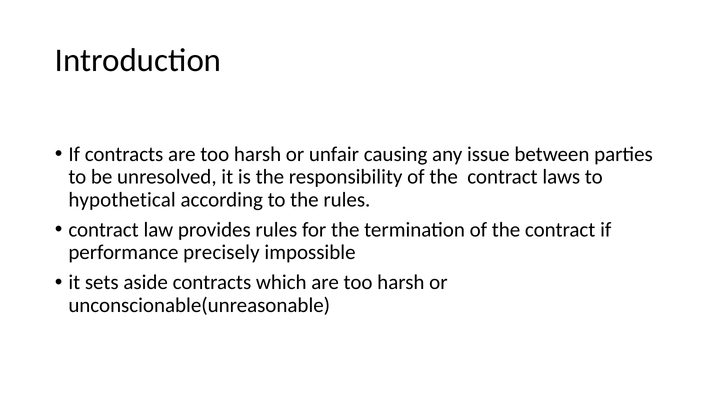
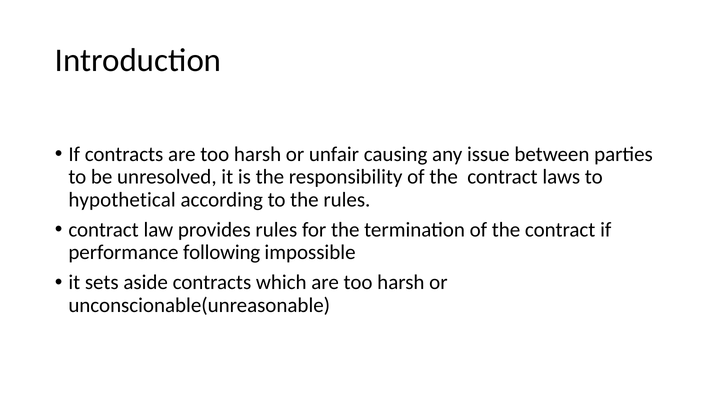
precisely: precisely -> following (222, 252)
